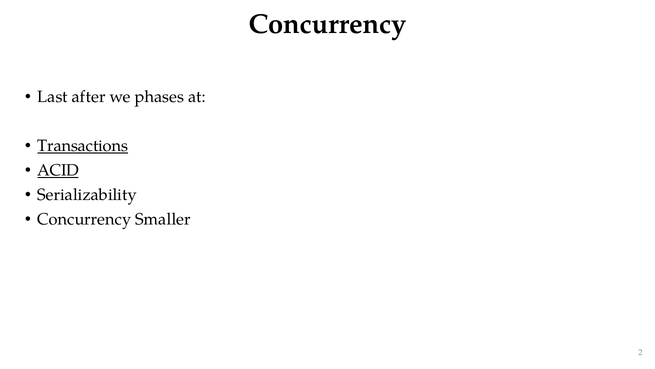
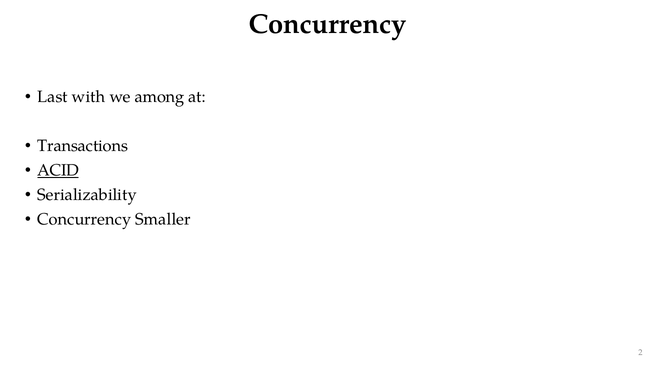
after: after -> with (89, 97)
phases: phases -> among (160, 97)
Transactions underline: present -> none (83, 146)
